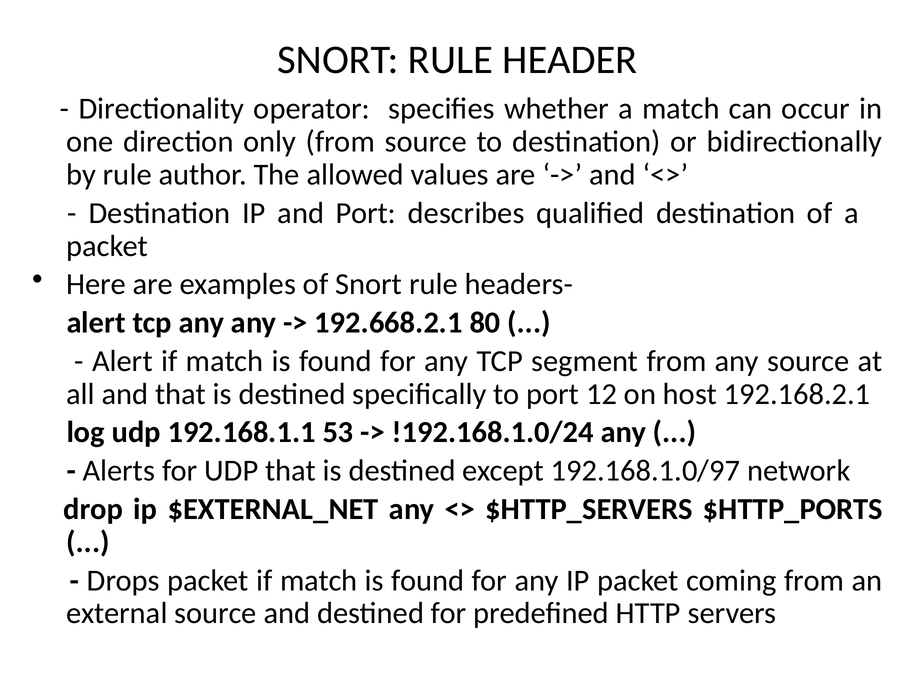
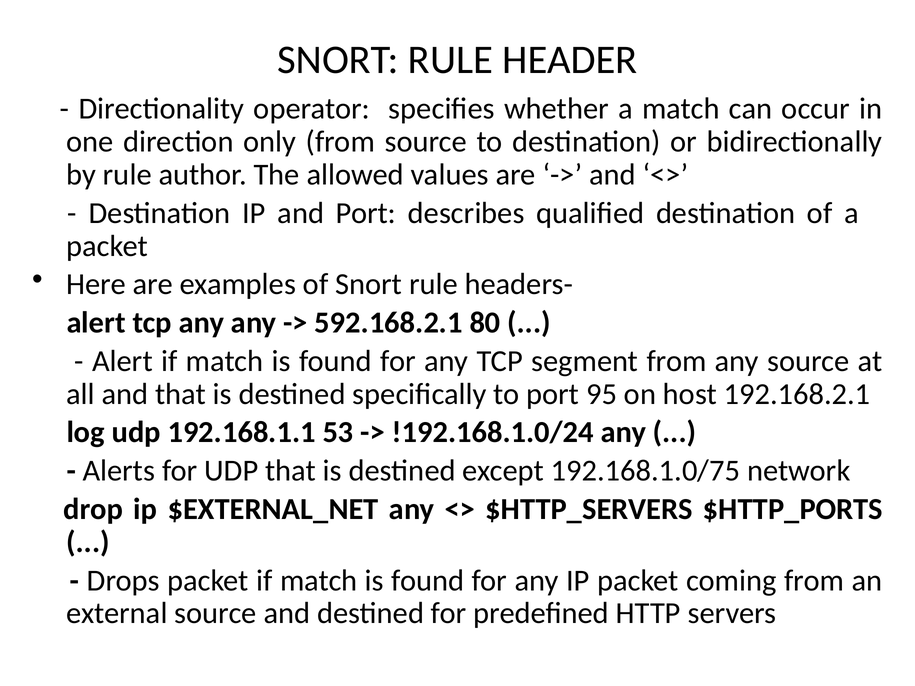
192.668.2.1: 192.668.2.1 -> 592.168.2.1 (389, 323)
12: 12 -> 95 (602, 394)
192.168.1.0/97: 192.168.1.0/97 -> 192.168.1.0/75 (645, 471)
